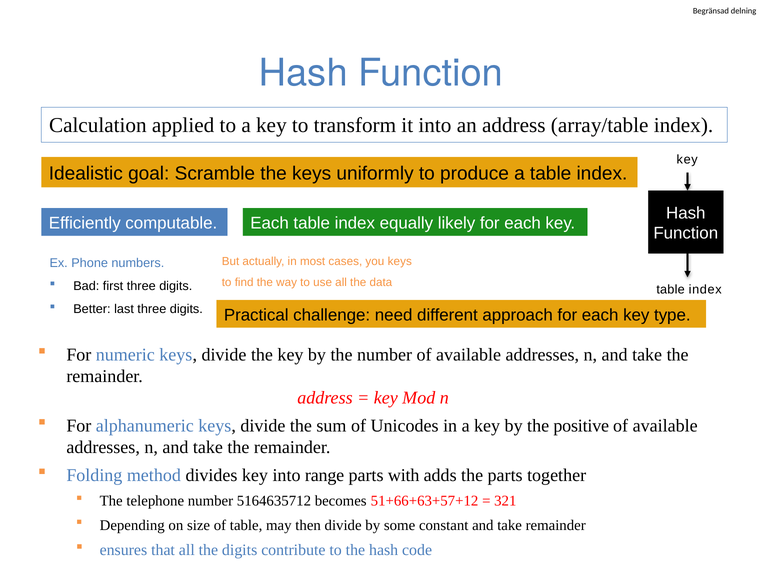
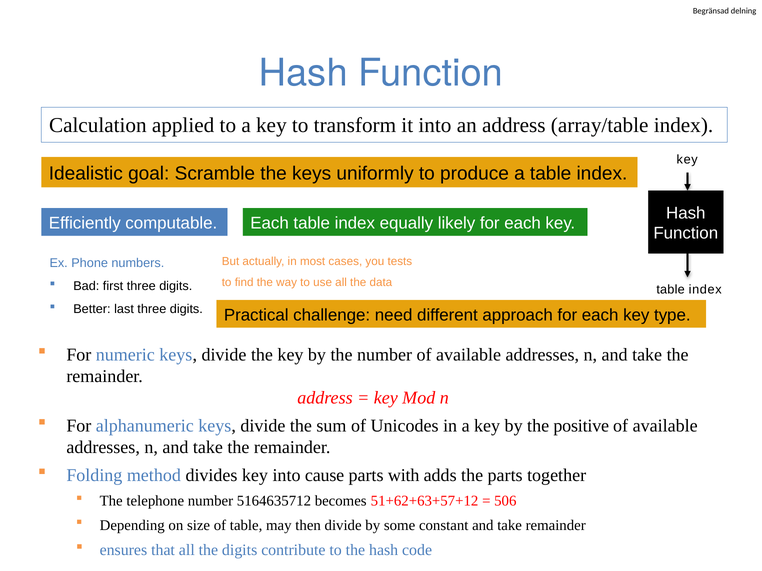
you keys: keys -> tests (400, 262)
range: range -> cause (325, 476)
51+66+63+57+12: 51+66+63+57+12 -> 51+62+63+57+12 (425, 501)
321: 321 -> 506 (505, 501)
